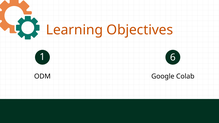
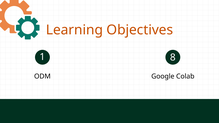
6: 6 -> 8 (173, 57)
